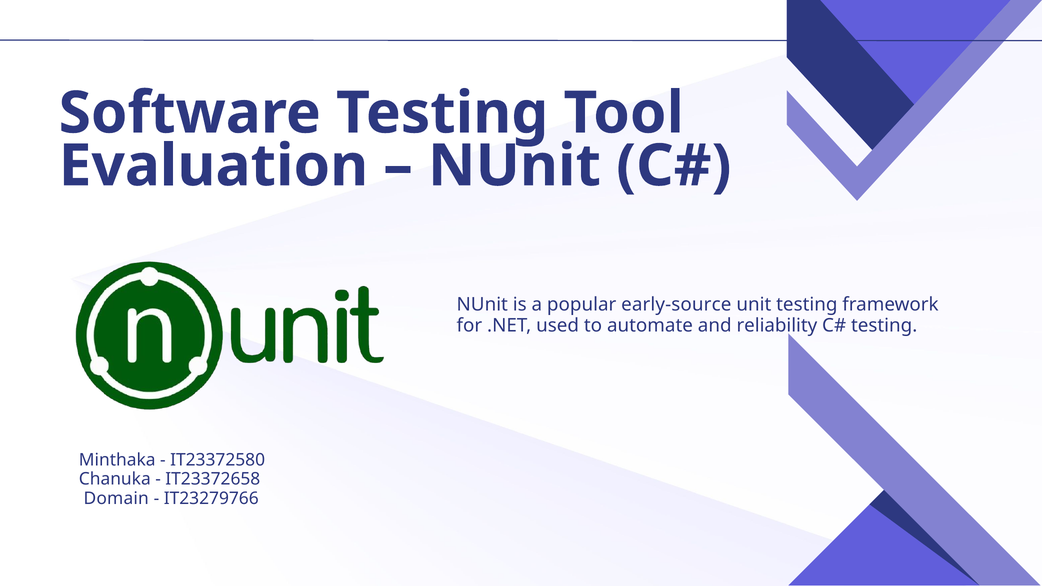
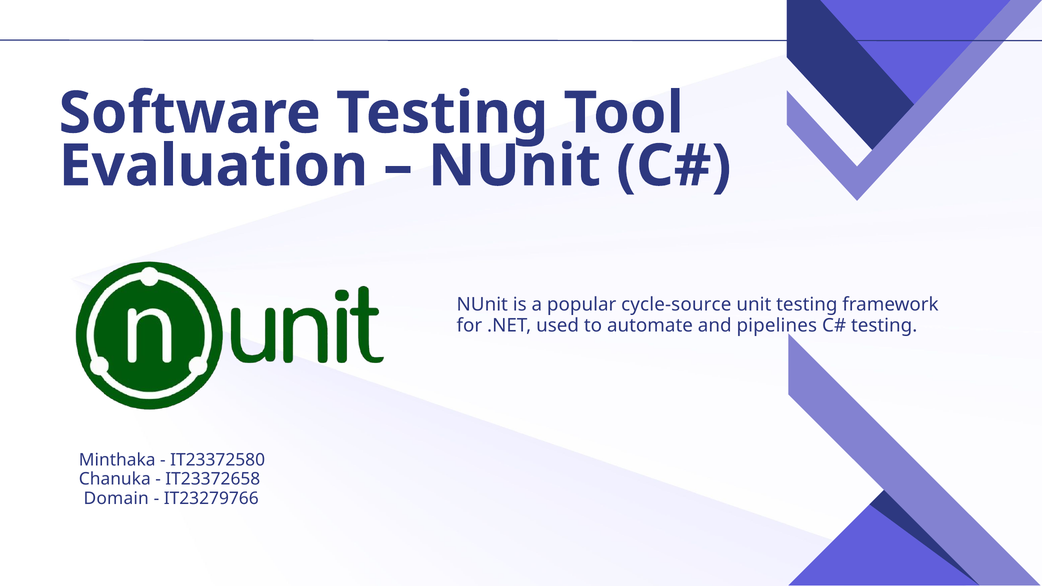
early-source: early-source -> cycle-source (676, 305)
reliability: reliability -> pipelines (777, 326)
